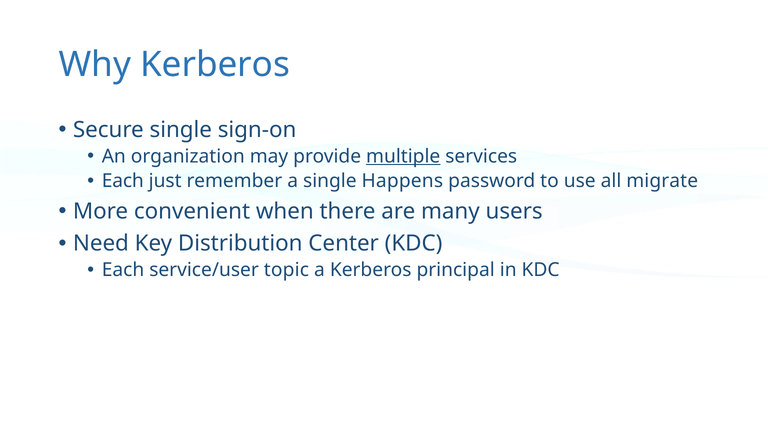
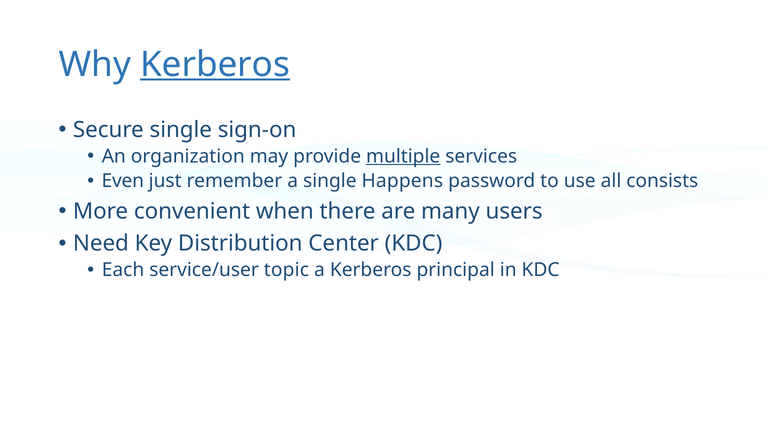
Kerberos underline: none -> present (215, 65)
Each: Each -> Even (123, 181)
migrate: migrate -> consists (662, 181)
